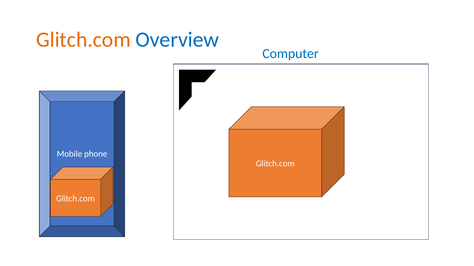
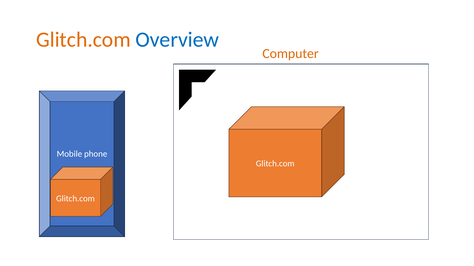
Computer colour: blue -> orange (291, 54)
